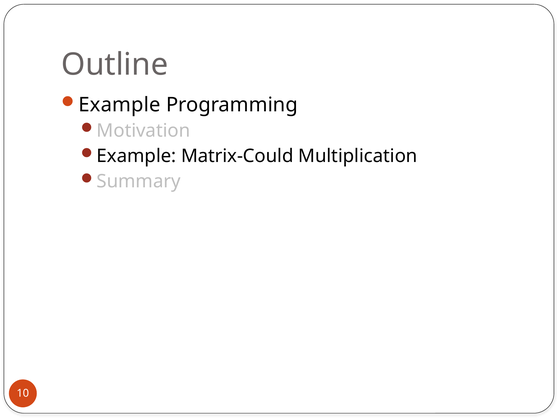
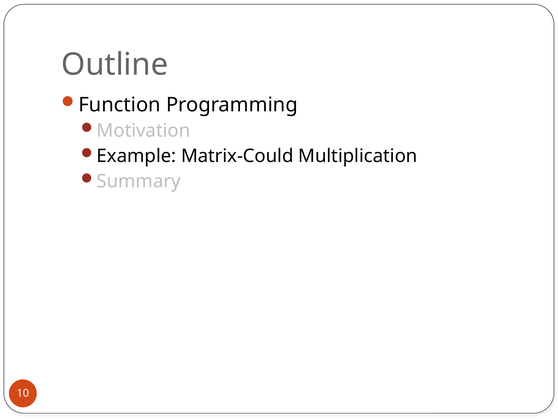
Example: Example -> Function (120, 105)
